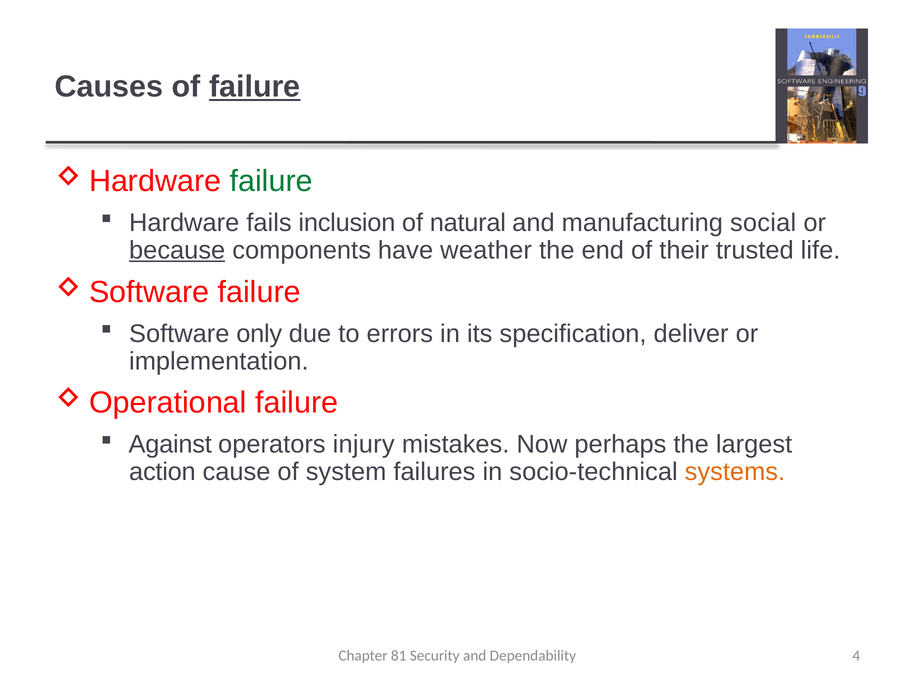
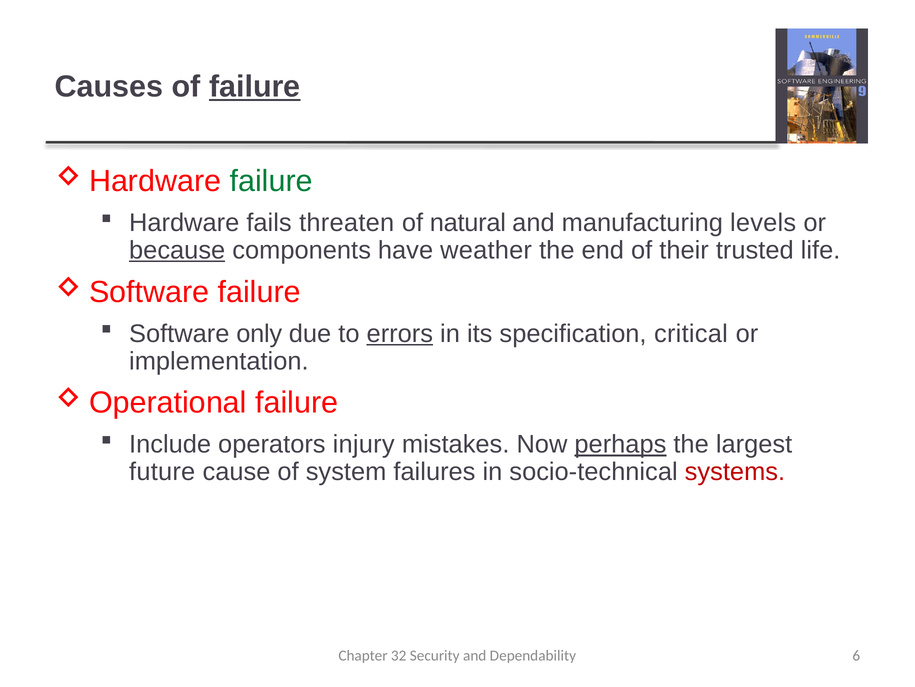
inclusion: inclusion -> threaten (347, 223)
social: social -> levels (763, 223)
errors underline: none -> present (400, 333)
deliver: deliver -> critical (691, 333)
Against: Against -> Include (170, 444)
perhaps underline: none -> present (620, 444)
action: action -> future (162, 472)
systems colour: orange -> red (735, 472)
81: 81 -> 32 (399, 655)
4: 4 -> 6 (856, 655)
